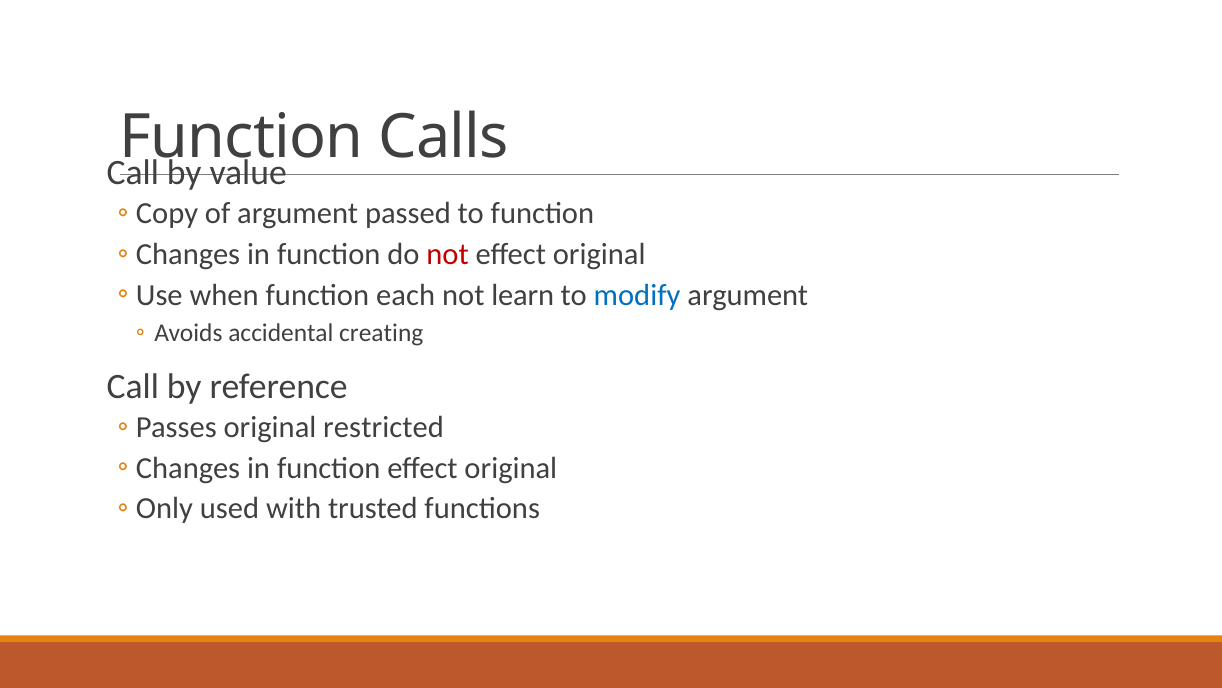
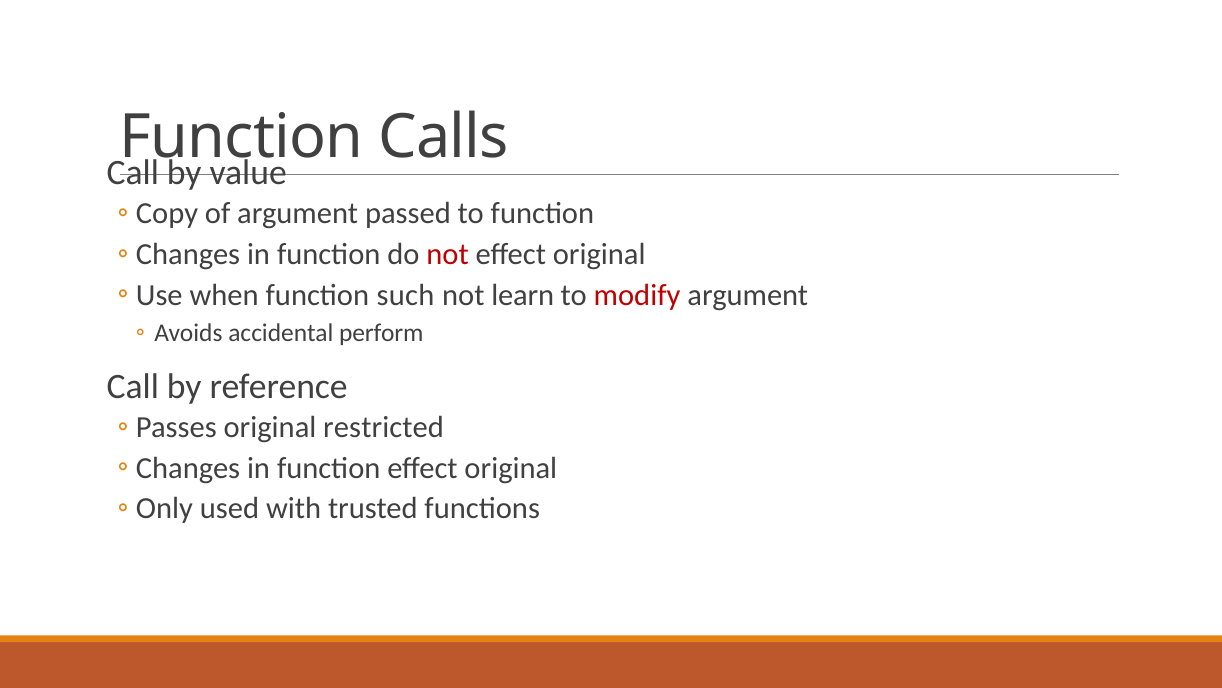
each: each -> such (406, 295)
modify colour: blue -> red (637, 295)
creating: creating -> perform (381, 333)
